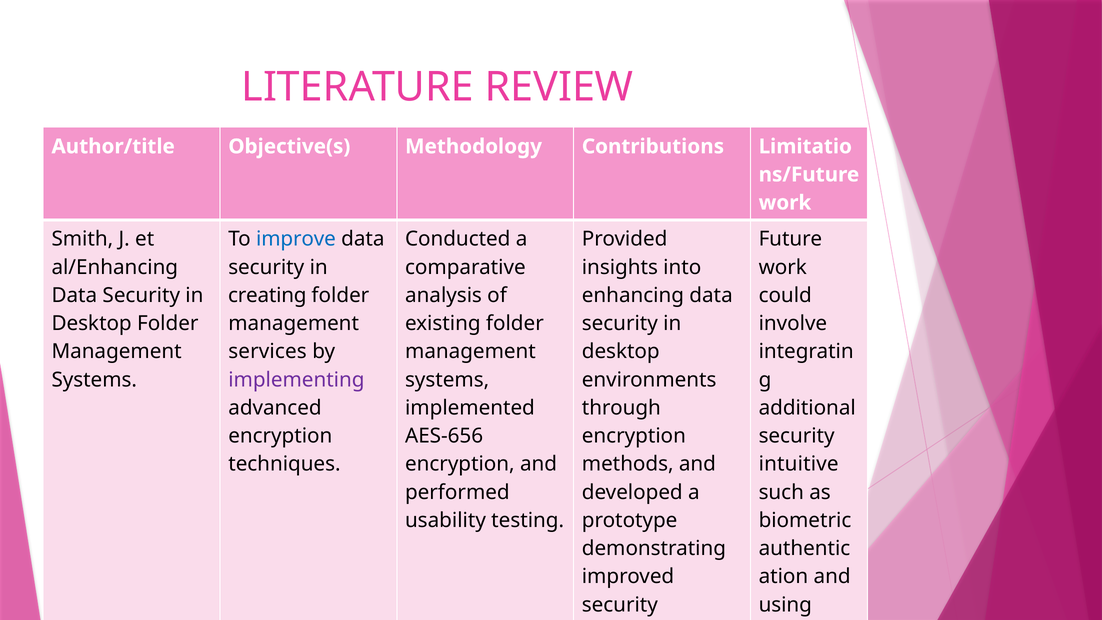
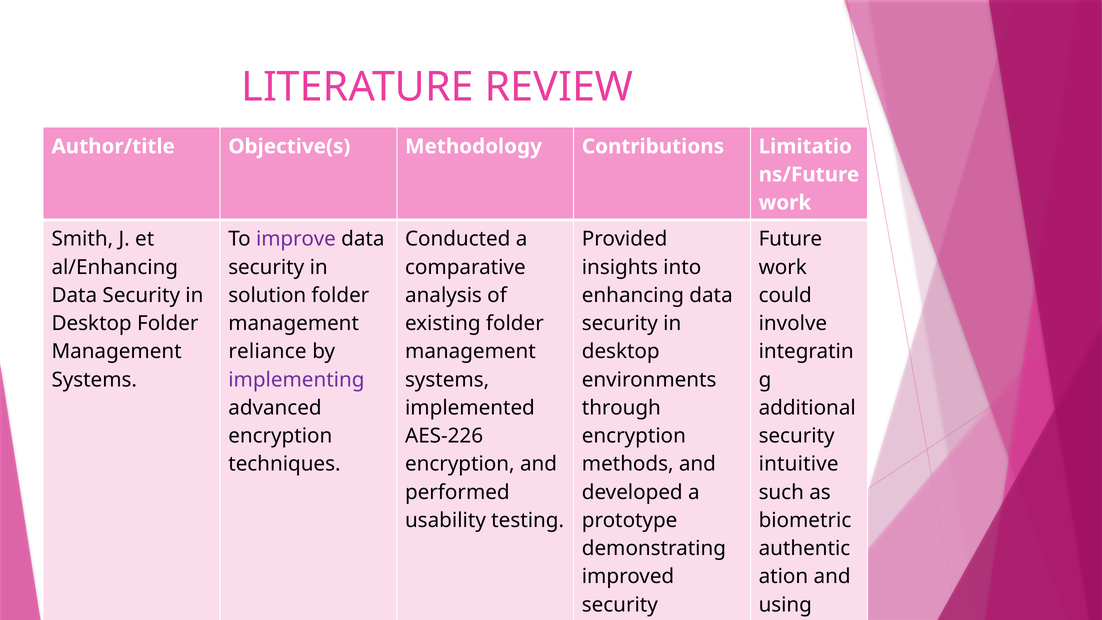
improve colour: blue -> purple (296, 239)
creating: creating -> solution (267, 295)
services: services -> reliance (267, 352)
AES-656: AES-656 -> AES-226 (444, 436)
